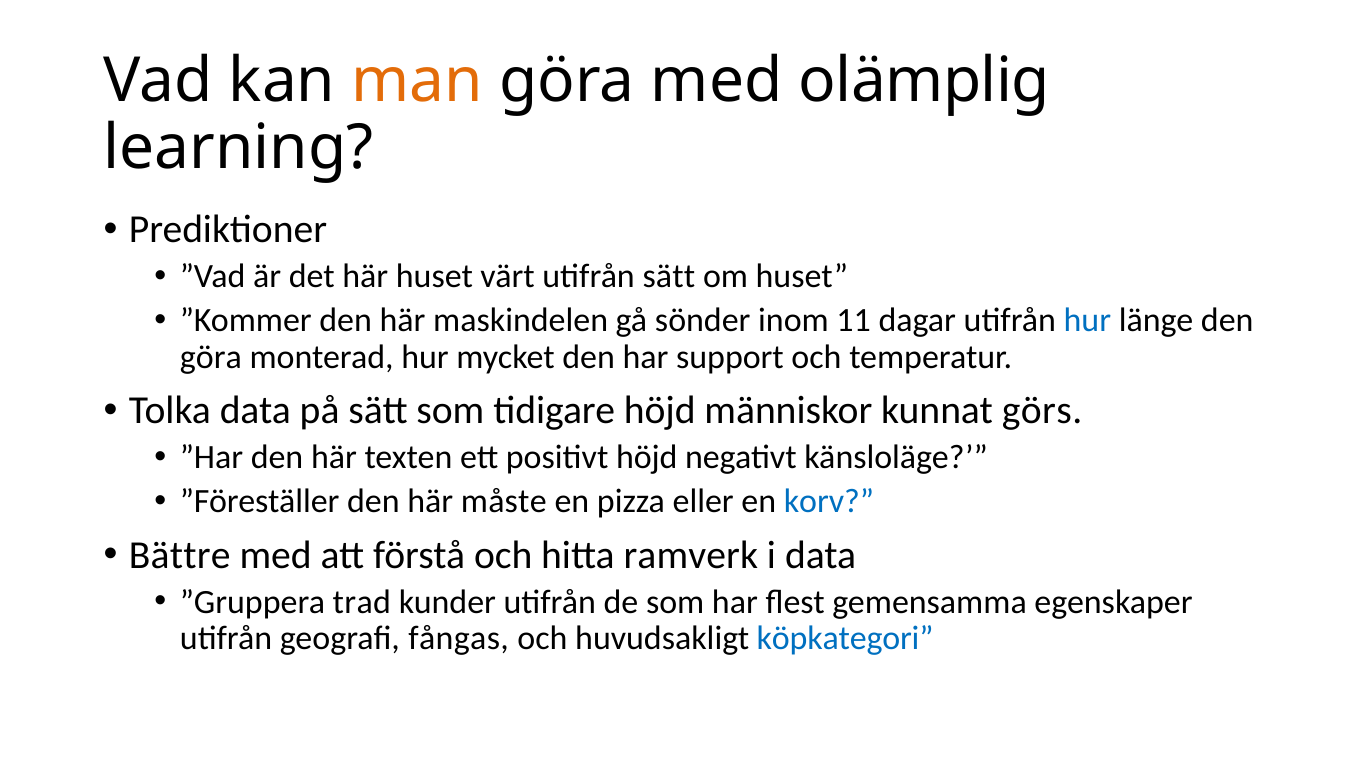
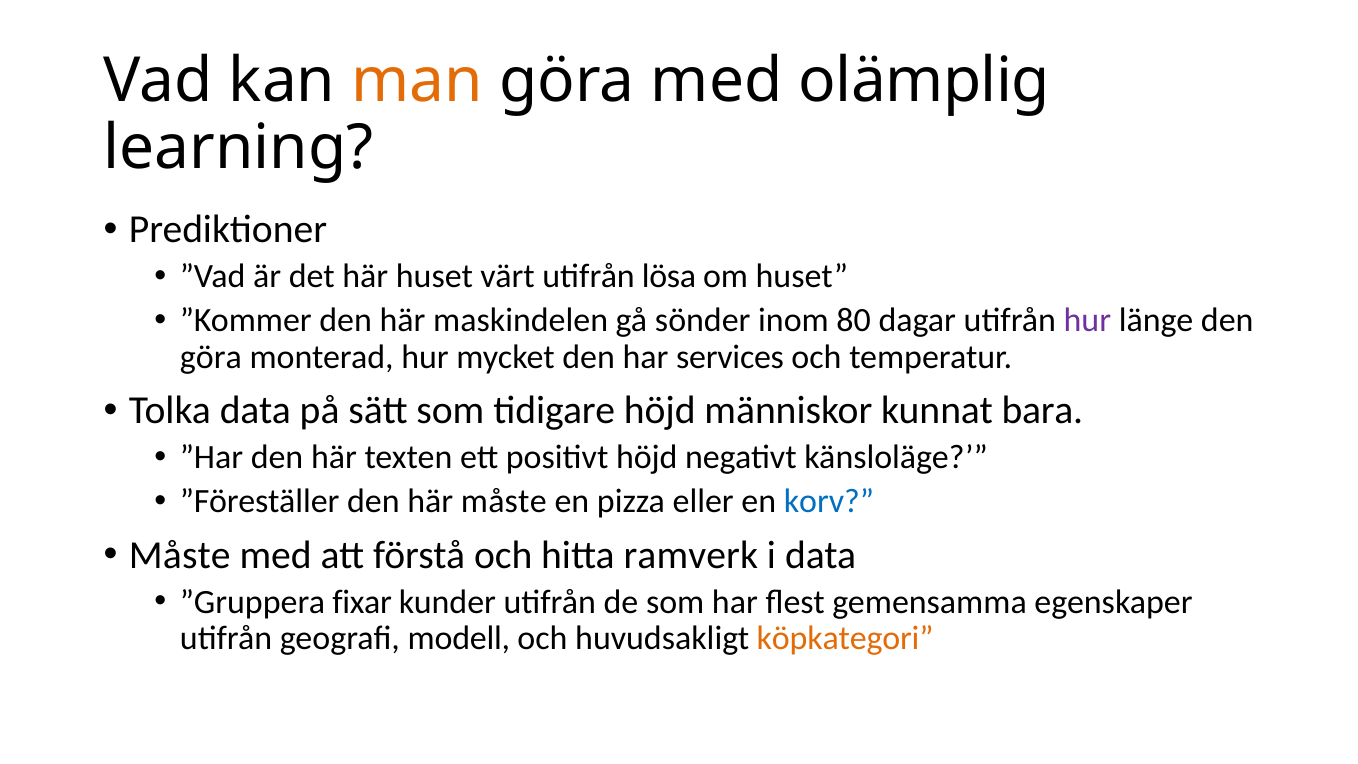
utifrån sätt: sätt -> lösa (669, 276)
11: 11 -> 80 (854, 320)
hur colour: blue -> purple (1087, 320)
support: support -> services (730, 357)
görs: görs -> bara (1042, 411)
Bättre: Bättre -> Måste (180, 555)
trad: trad -> fixar (362, 602)
fångas: fångas -> modell (459, 638)
köpkategori colour: blue -> orange (845, 638)
